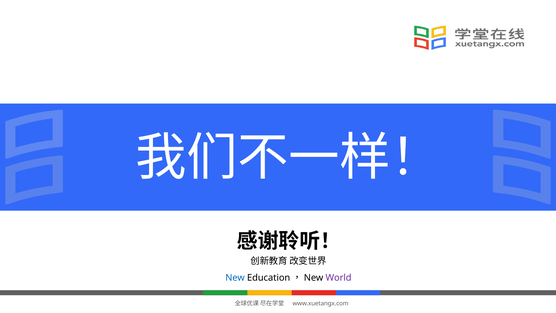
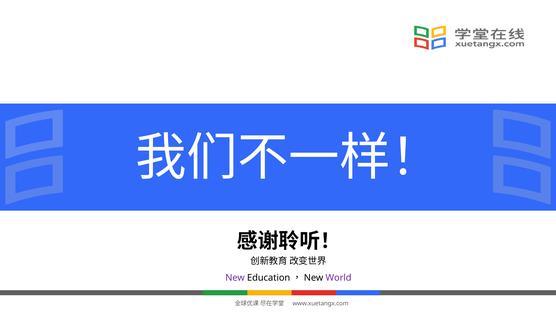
New colour: blue -> purple (235, 277)
